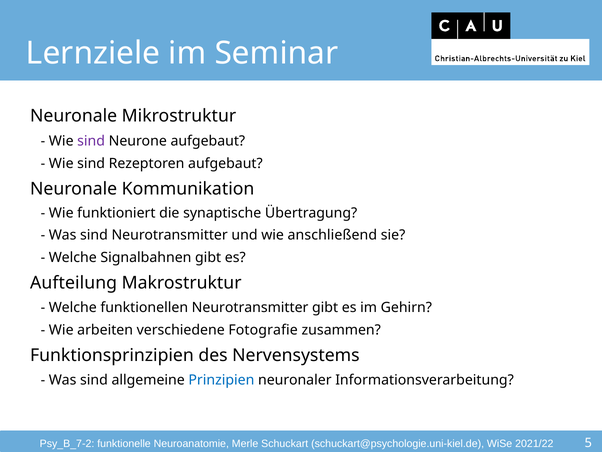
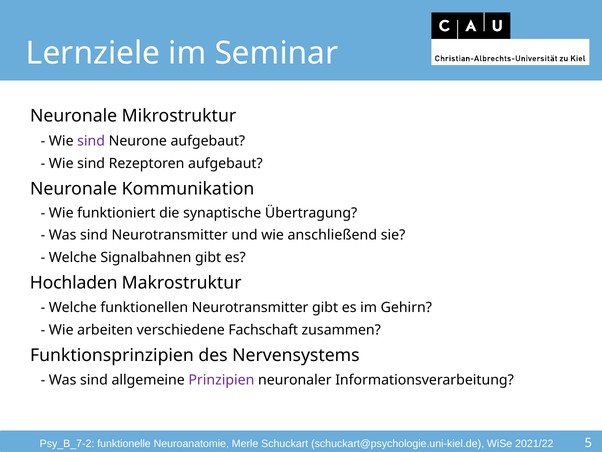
Aufteilung: Aufteilung -> Hochladen (74, 282)
Fotografie: Fotografie -> Fachschaft (263, 330)
Prinzipien colour: blue -> purple (221, 380)
